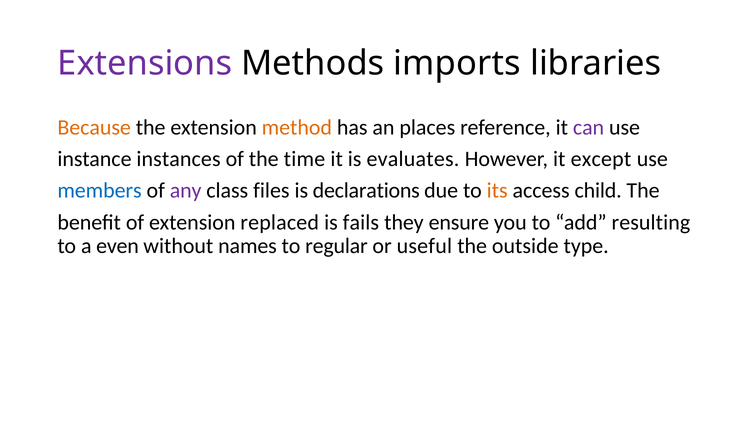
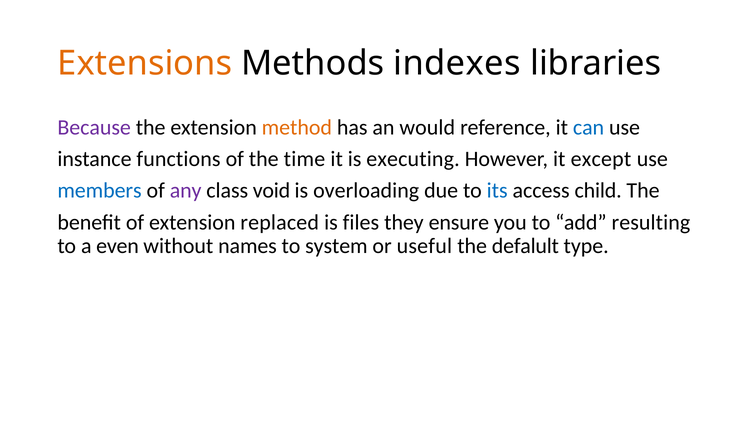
Extensions colour: purple -> orange (145, 63)
imports: imports -> indexes (457, 63)
Because colour: orange -> purple (94, 127)
places: places -> would (427, 127)
can colour: purple -> blue (589, 127)
instances: instances -> functions (179, 159)
evaluates: evaluates -> executing (413, 159)
files: files -> void (271, 190)
declarations: declarations -> overloading (366, 190)
its colour: orange -> blue (497, 190)
fails: fails -> files (361, 222)
regular: regular -> system (336, 246)
outside: outside -> defalult (525, 246)
